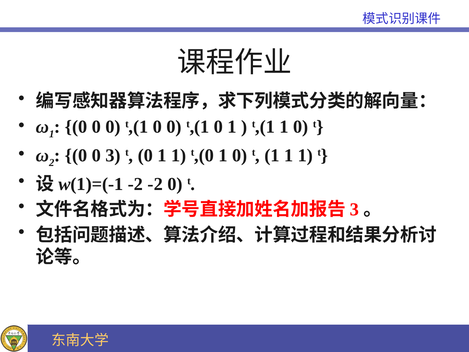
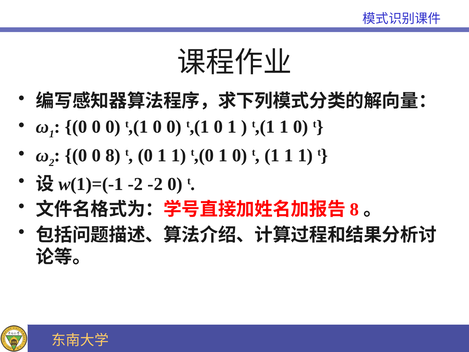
0 3: 3 -> 8 (113, 155)
3: 3 -> 8 (355, 209)
